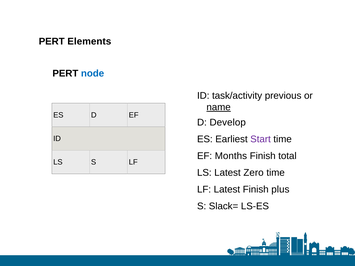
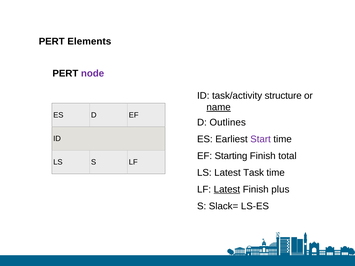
node colour: blue -> purple (93, 74)
previous: previous -> structure (283, 96)
Develop: Develop -> Outlines (228, 123)
Months: Months -> Starting (231, 156)
Zero: Zero -> Task (254, 173)
Latest underline: none -> present (227, 190)
